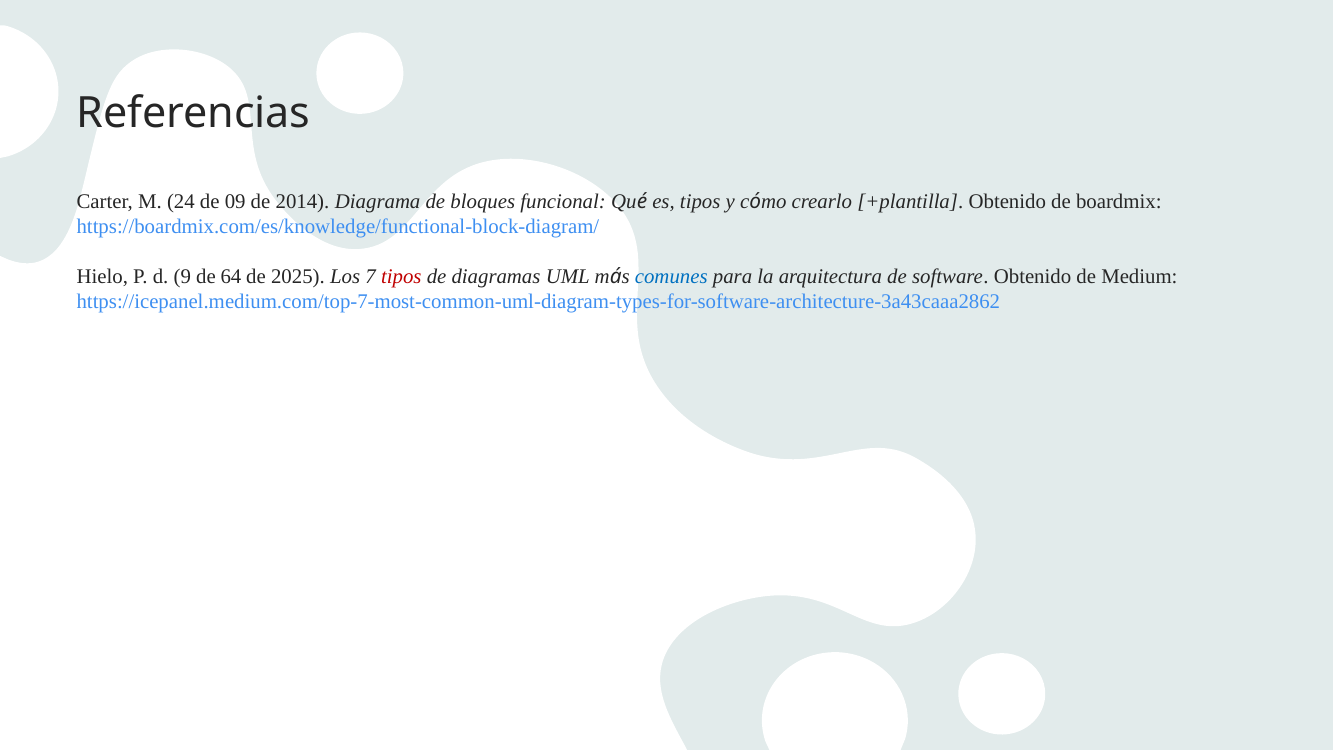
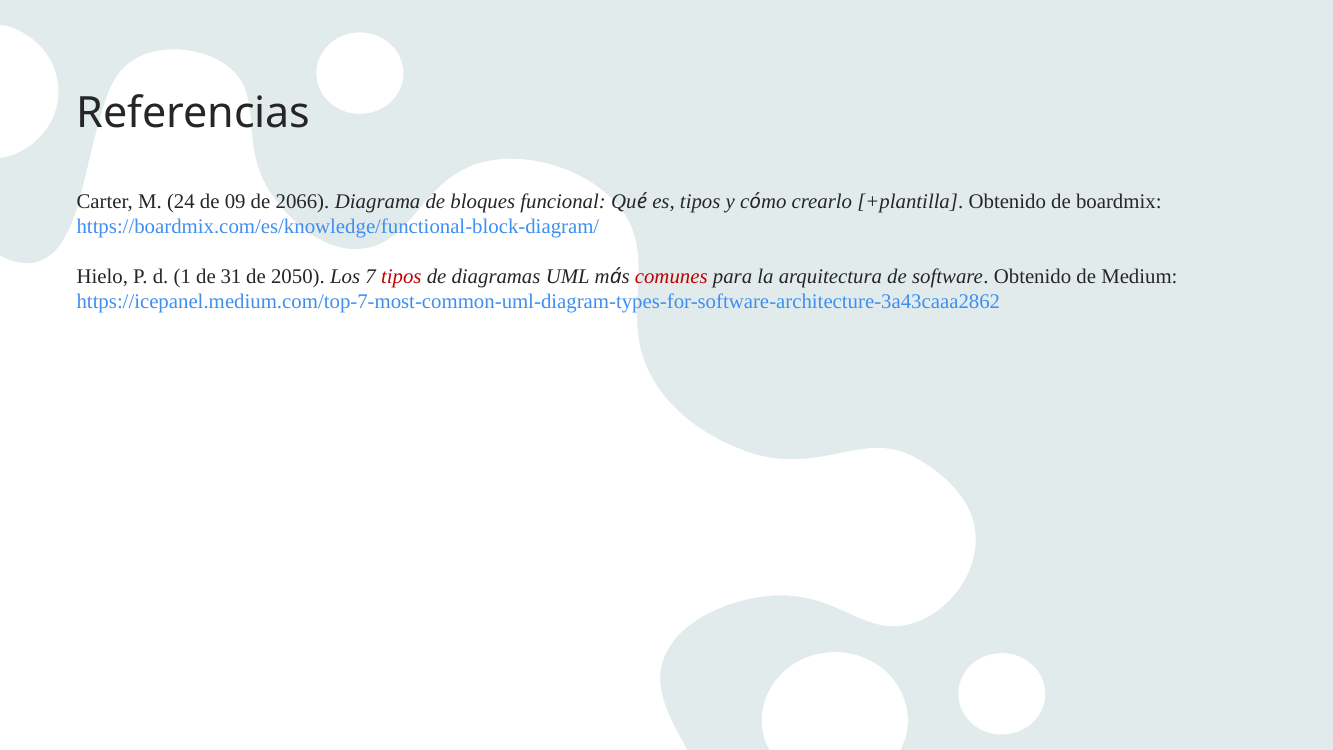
2014: 2014 -> 2066 (303, 202)
9: 9 -> 1 (182, 277)
64: 64 -> 31 (231, 277)
2025: 2025 -> 2050 (298, 277)
comunes colour: blue -> red (671, 277)
